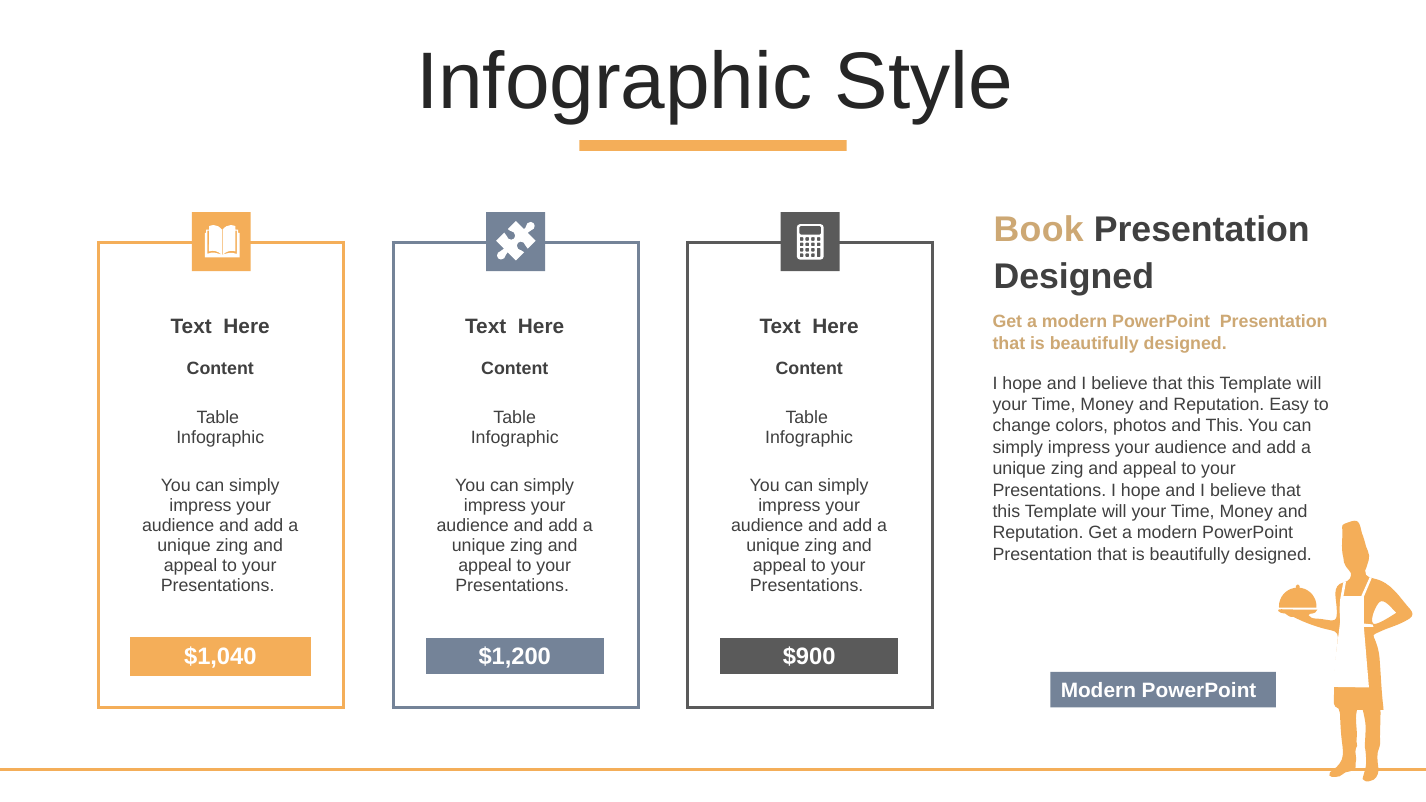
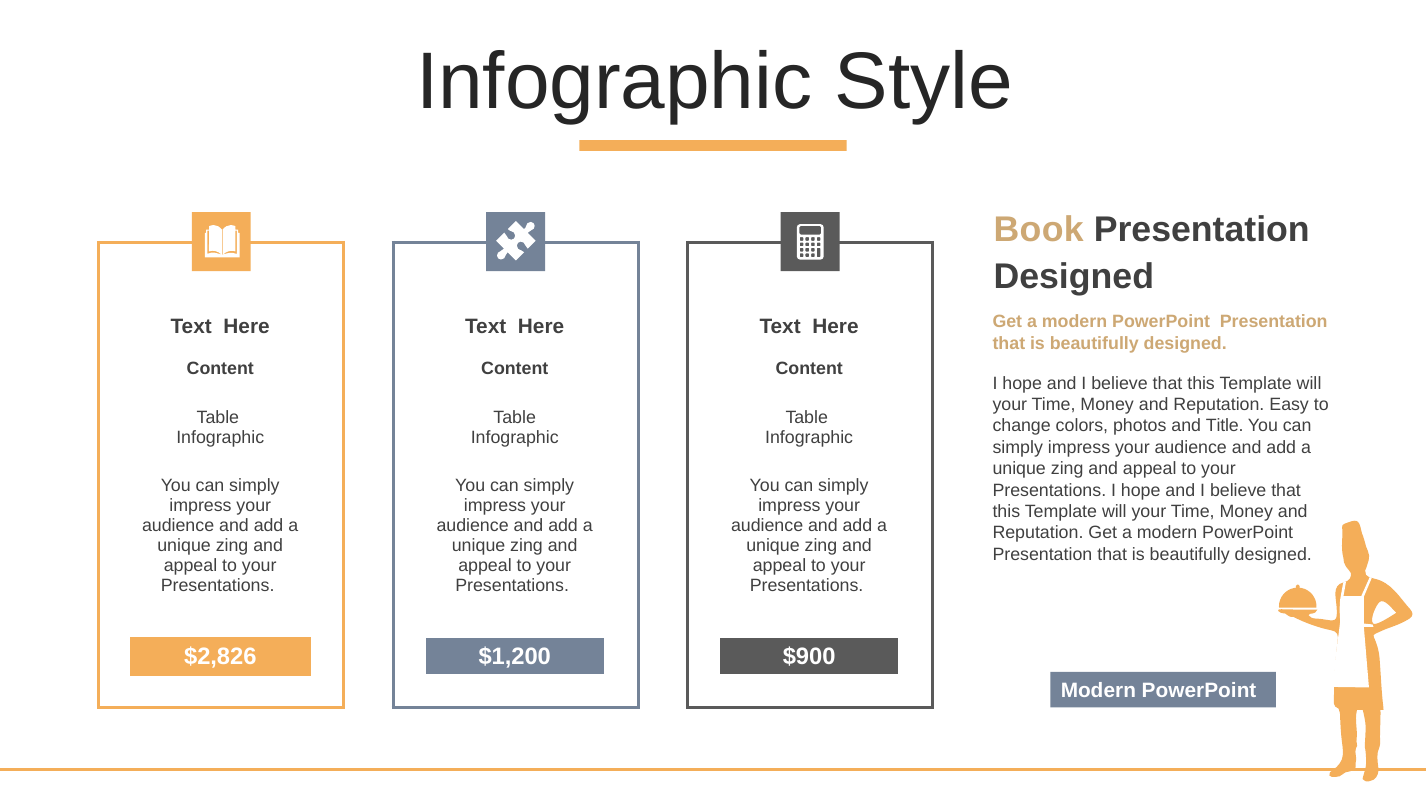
and This: This -> Title (1225, 426)
$1,040: $1,040 -> $2,826 (220, 657)
